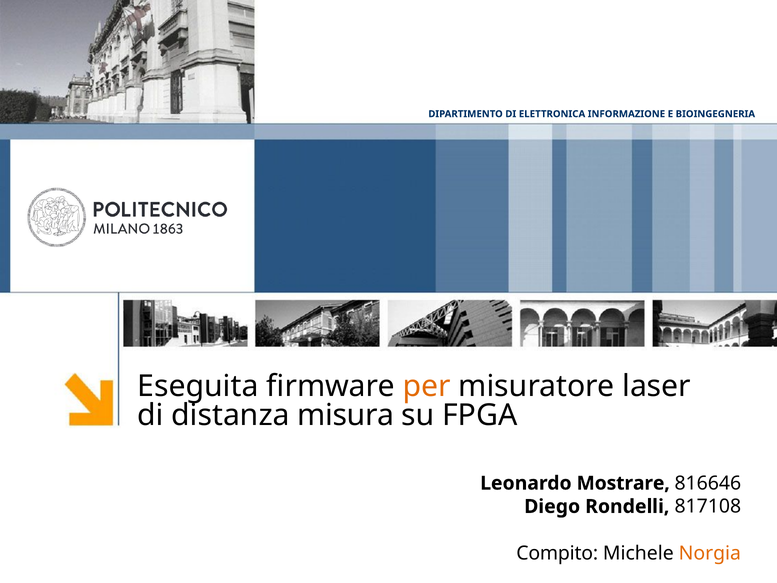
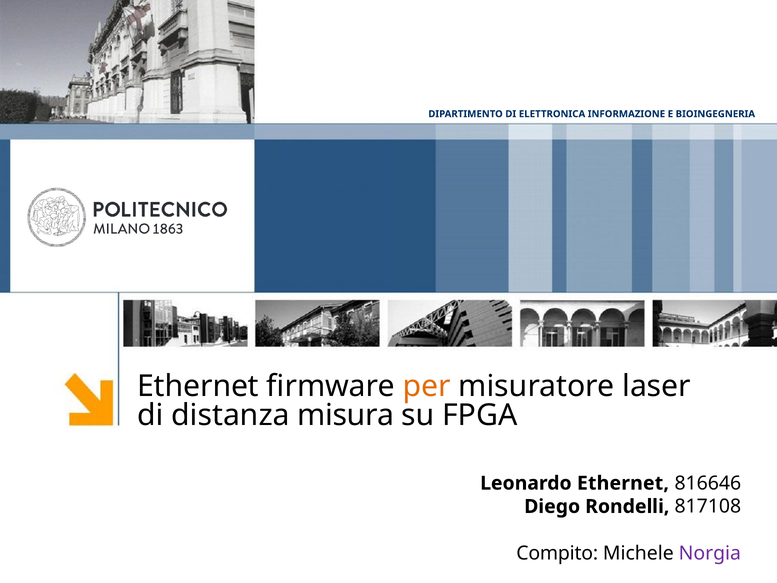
Eseguita: Eseguita -> Ethernet (198, 386)
Leonardo Mostrare: Mostrare -> Ethernet (623, 483)
Norgia colour: orange -> purple (710, 553)
